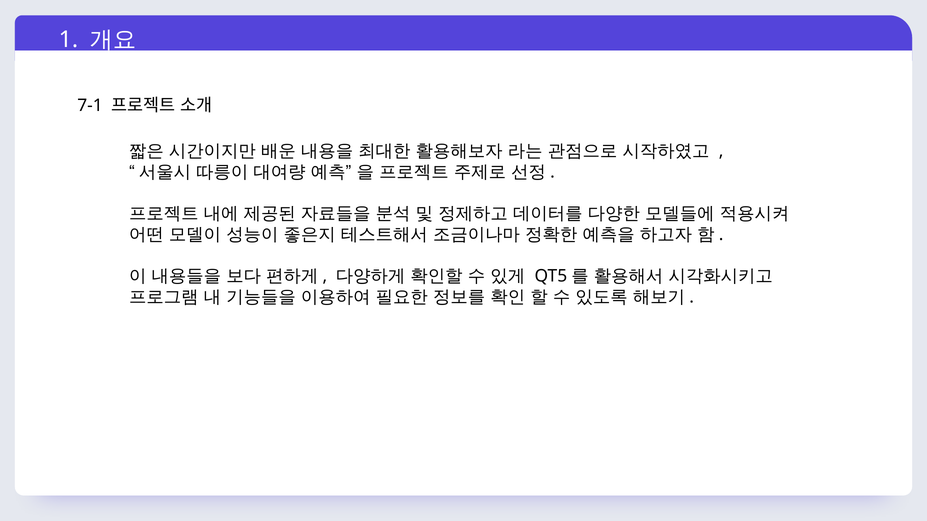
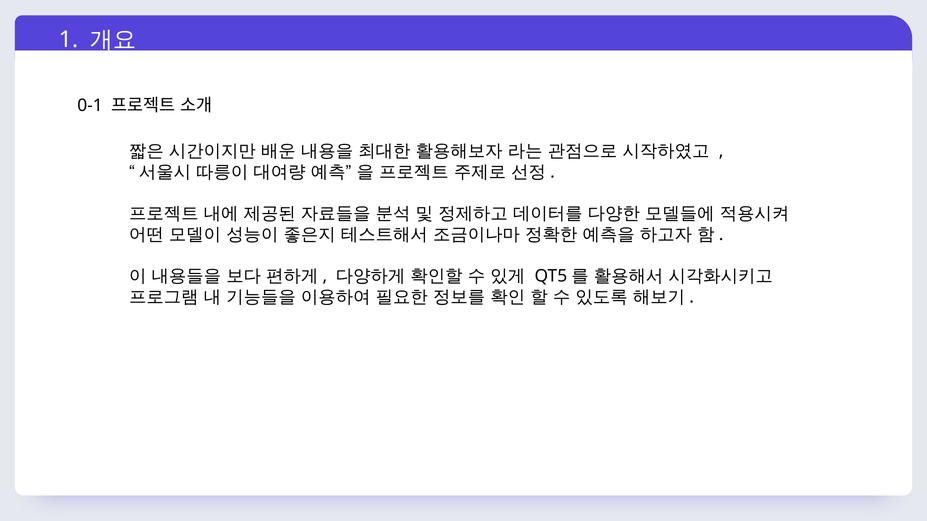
7-1: 7-1 -> 0-1 (90, 106)
